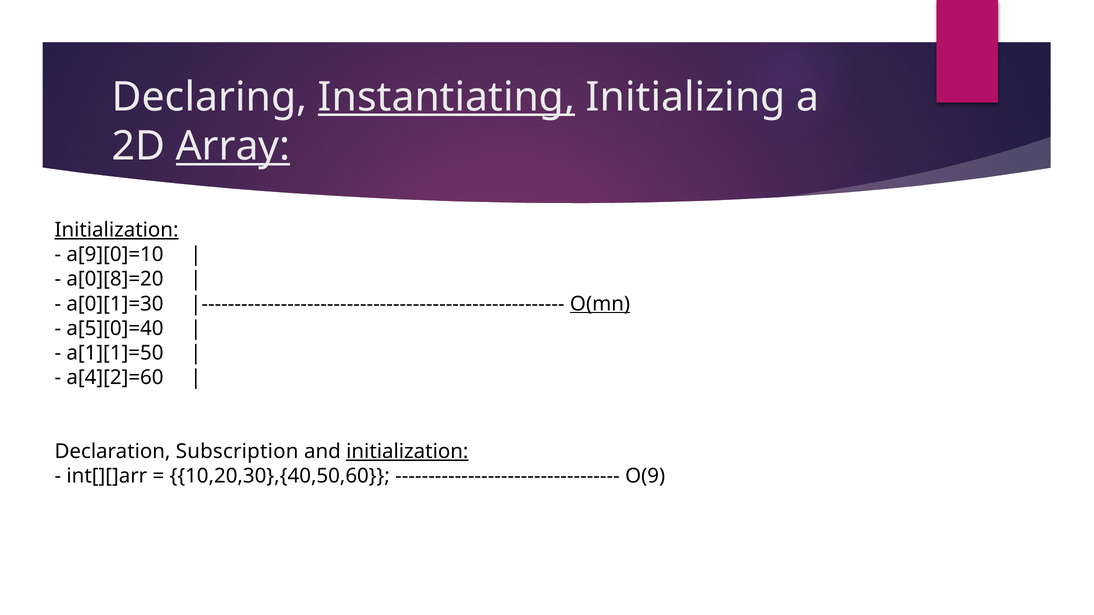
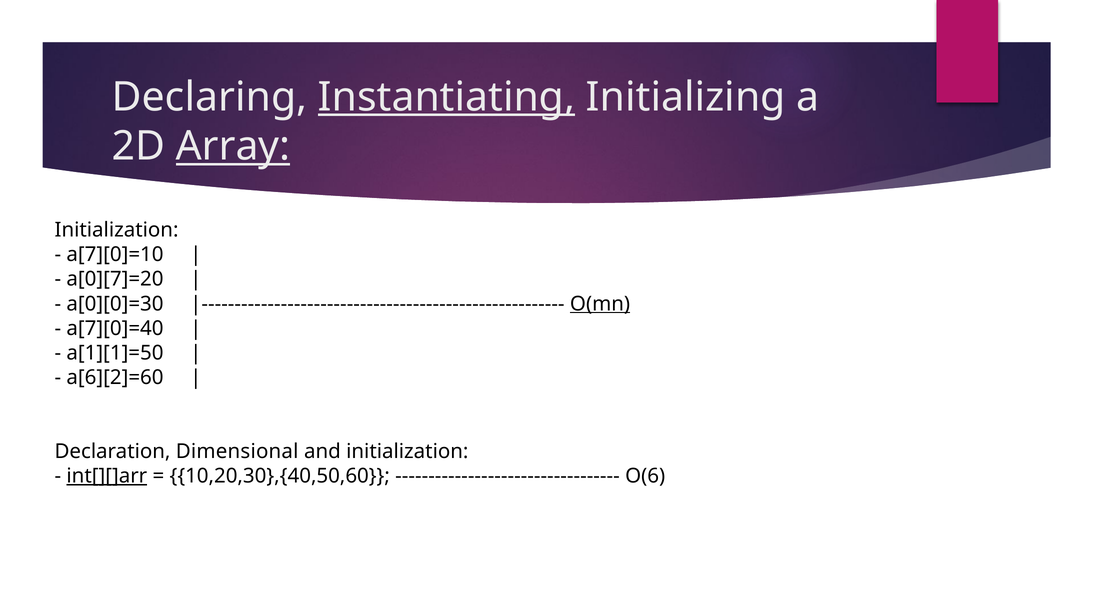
Initialization underline: present -> none (117, 230)
a[9][0]=10: a[9][0]=10 -> a[7][0]=10 (115, 255)
a[0][8]=20: a[0][8]=20 -> a[0][7]=20 (115, 279)
a[0][1]=30: a[0][1]=30 -> a[0][0]=30 (115, 304)
a[5][0]=40: a[5][0]=40 -> a[7][0]=40 (115, 329)
a[4][2]=60: a[4][2]=60 -> a[6][2]=60 (115, 378)
Subscription: Subscription -> Dimensional (237, 452)
initialization underline: present -> none (407, 452)
int[][]arr underline: none -> present (107, 476)
O(9: O(9 -> O(6 (645, 476)
